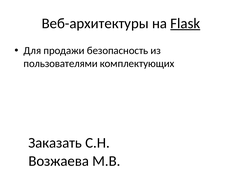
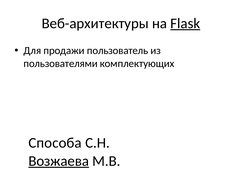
безопасность: безопасность -> пользователь (118, 51)
Заказать: Заказать -> Способа (55, 143)
Возжаева underline: none -> present (59, 161)
